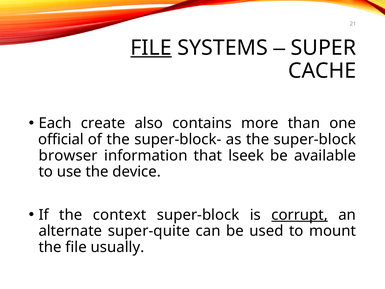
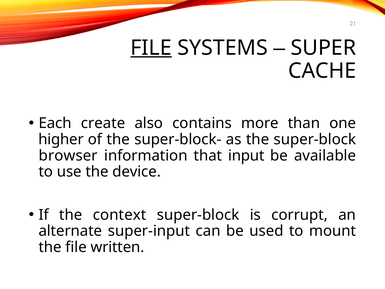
official: official -> higher (61, 139)
lseek: lseek -> input (246, 155)
corrupt underline: present -> none (300, 215)
super-quite: super-quite -> super-input (149, 231)
usually: usually -> written (117, 247)
